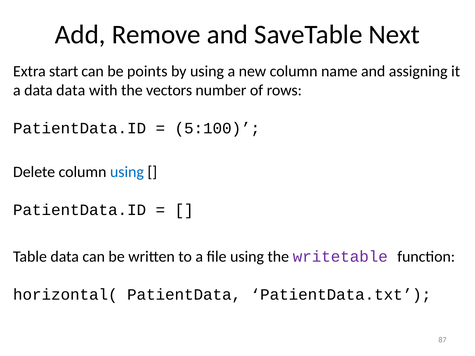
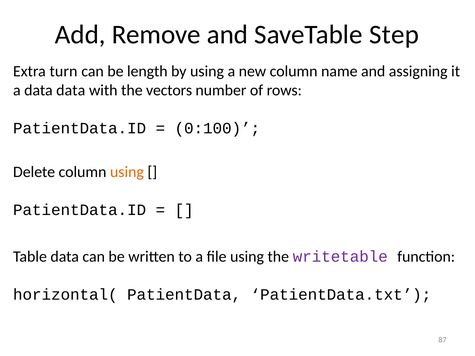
Next: Next -> Step (394, 35)
start: start -> turn (63, 71)
points: points -> length (147, 71)
5:100: 5:100 -> 0:100 (217, 128)
using colour: blue -> orange (127, 172)
